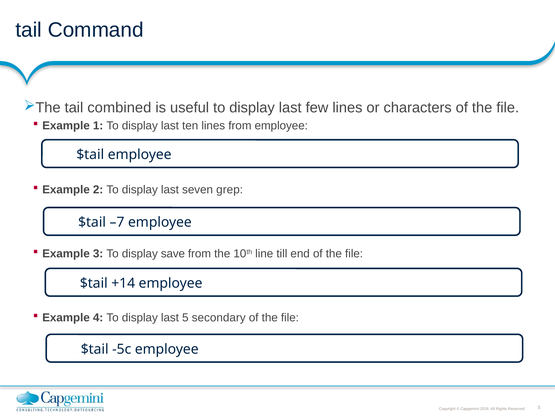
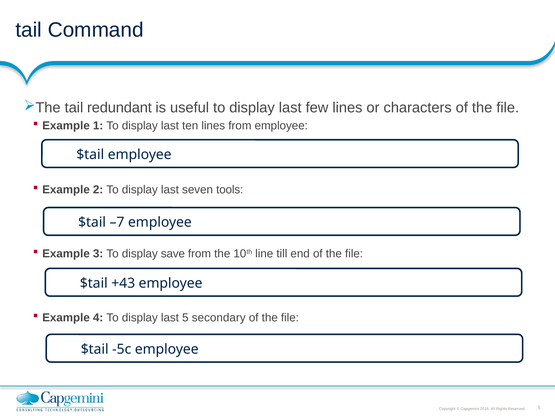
combined: combined -> redundant (119, 108)
grep: grep -> tools (230, 190)
+14: +14 -> +43 (123, 283)
